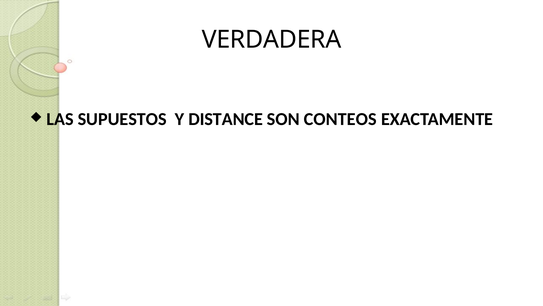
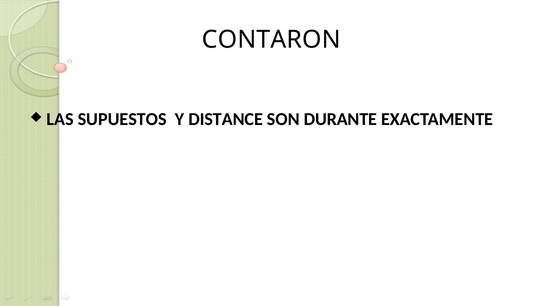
VERDADERA: VERDADERA -> CONTARON (271, 39)
CONTEOS: CONTEOS -> DURANTE (340, 119)
